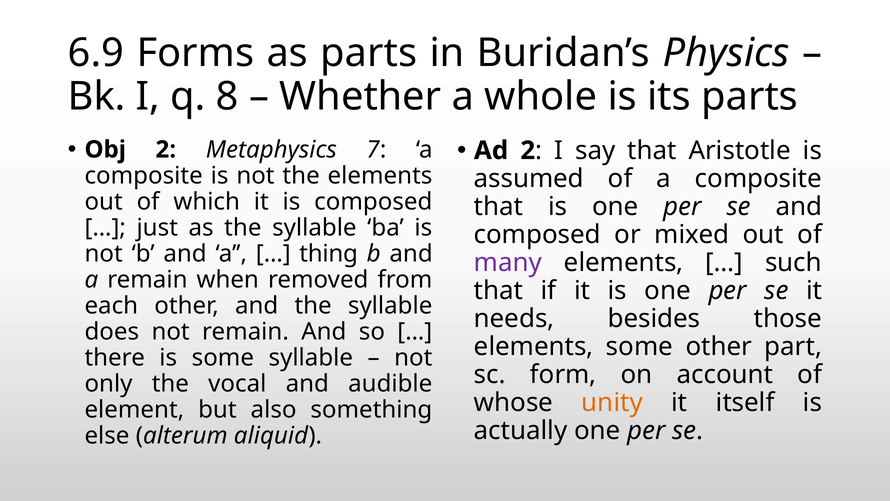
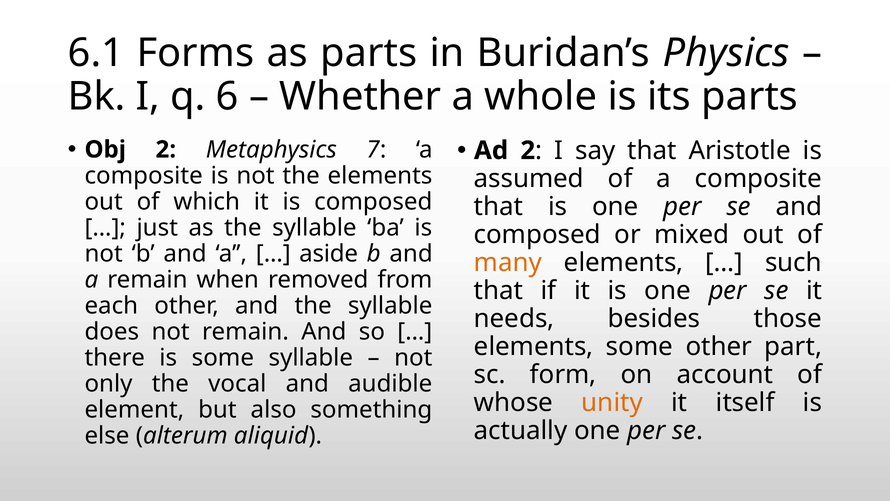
6.9: 6.9 -> 6.1 (96, 53)
8: 8 -> 6 (227, 96)
thing: thing -> aside (329, 254)
many colour: purple -> orange (508, 262)
